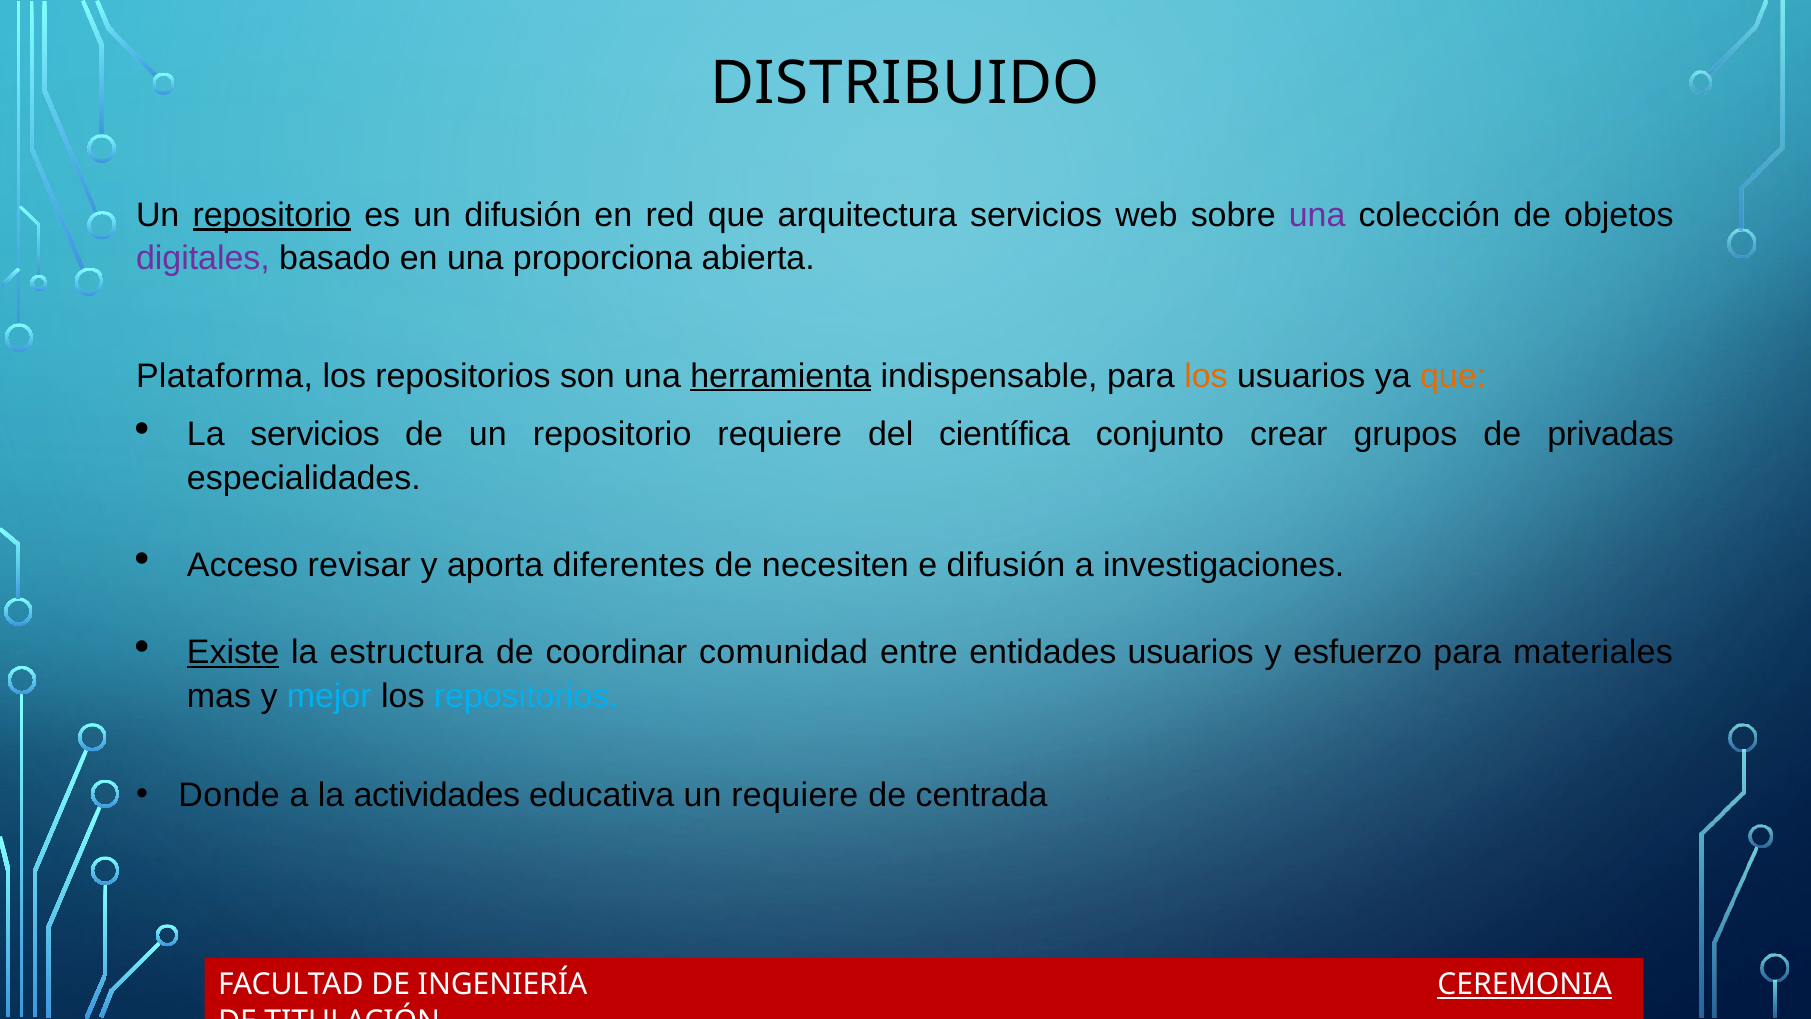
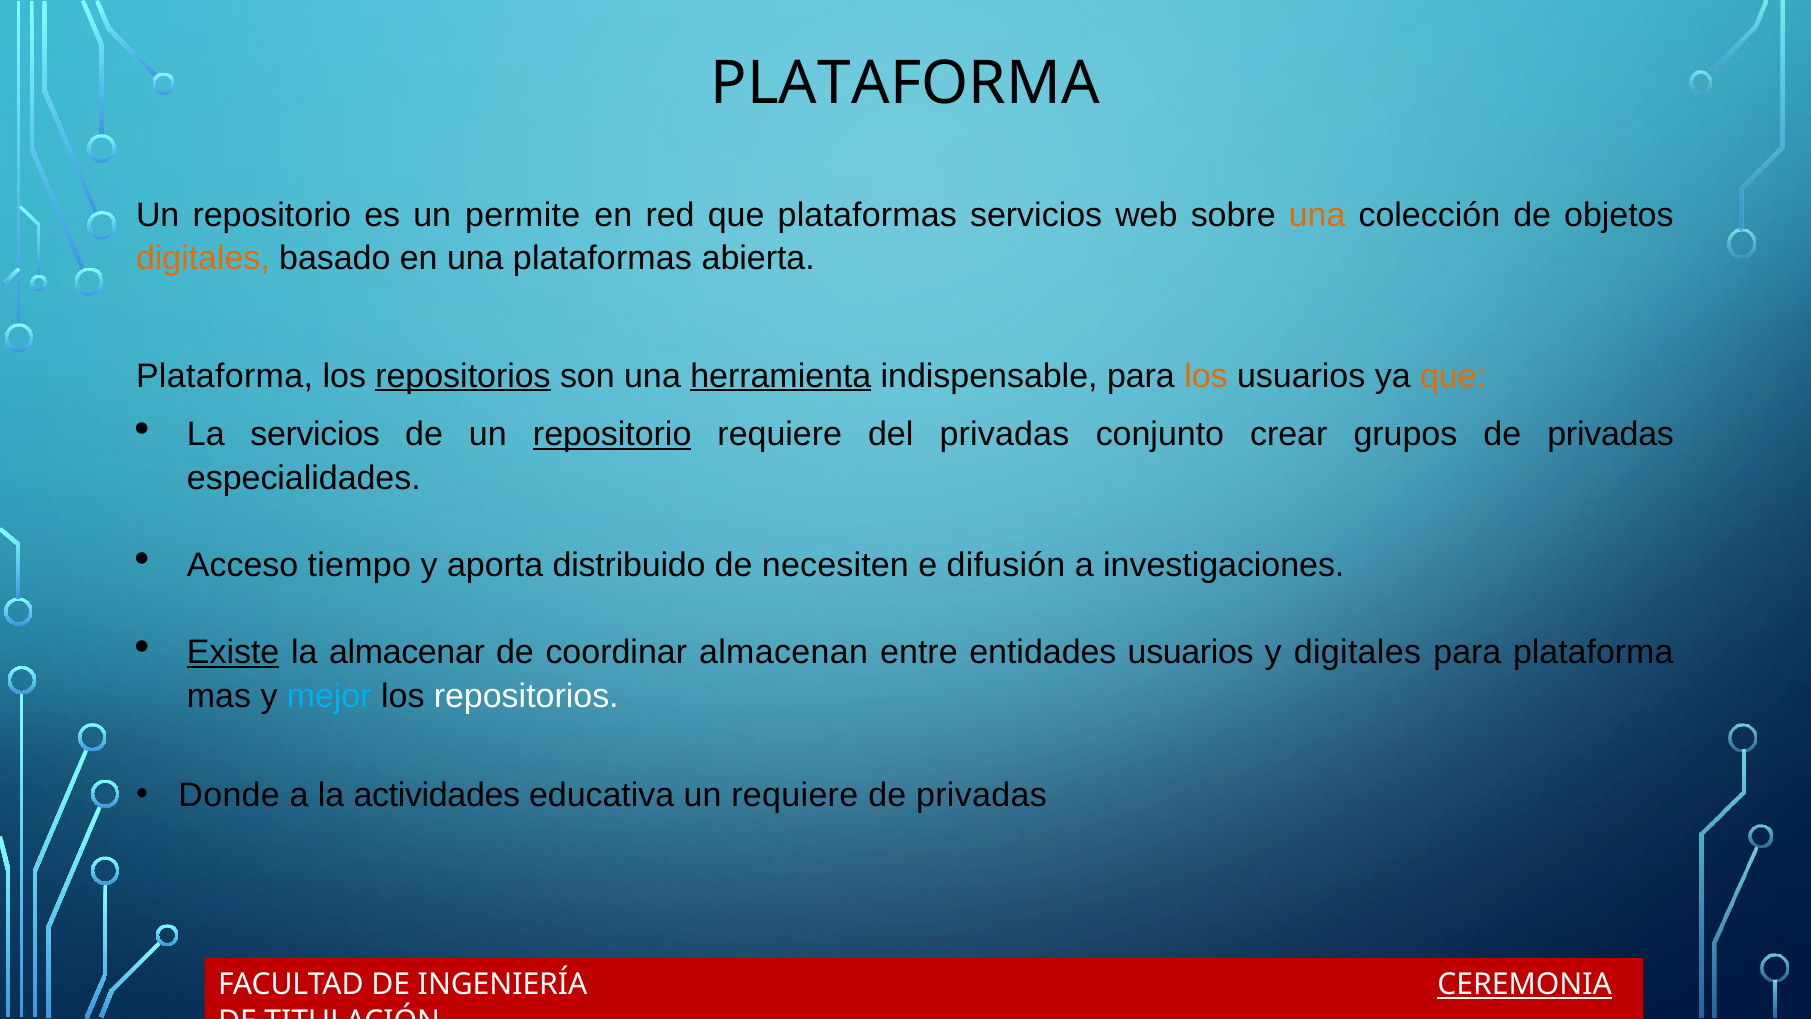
DISTRIBUIDO: DISTRIBUIDO -> PLATAFORMA (905, 83)
repositorio underline: present -> none (272, 215)
un difusión: difusión -> permite (523, 215)
que arquitectura: arquitectura -> plataformas (867, 215)
una colour: purple -> orange (1317, 215)
digitales colour: purple -> orange (203, 258)
una proporciona: proporciona -> plataformas (602, 258)
repositorios underline: none -> present (463, 376)
repositorio underline: none -> present (612, 434)
del científica: científica -> privadas (1004, 434)
revisar: revisar -> tiempo (359, 565)
diferentes: diferentes -> distribuido (629, 565)
estructura: estructura -> almacenar (407, 652)
comunidad: comunidad -> almacenan (784, 652)
y esfuerzo: esfuerzo -> digitales (1357, 652)
para materiales: materiales -> plataforma (1593, 652)
repositorios colour: light blue -> white (526, 696)
centrada: centrada -> privadas (981, 795)
